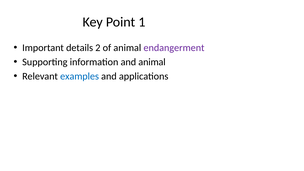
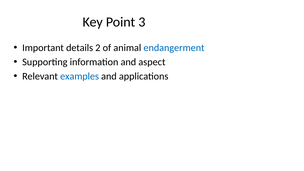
1: 1 -> 3 (142, 22)
endangerment colour: purple -> blue (174, 48)
and animal: animal -> aspect (152, 62)
